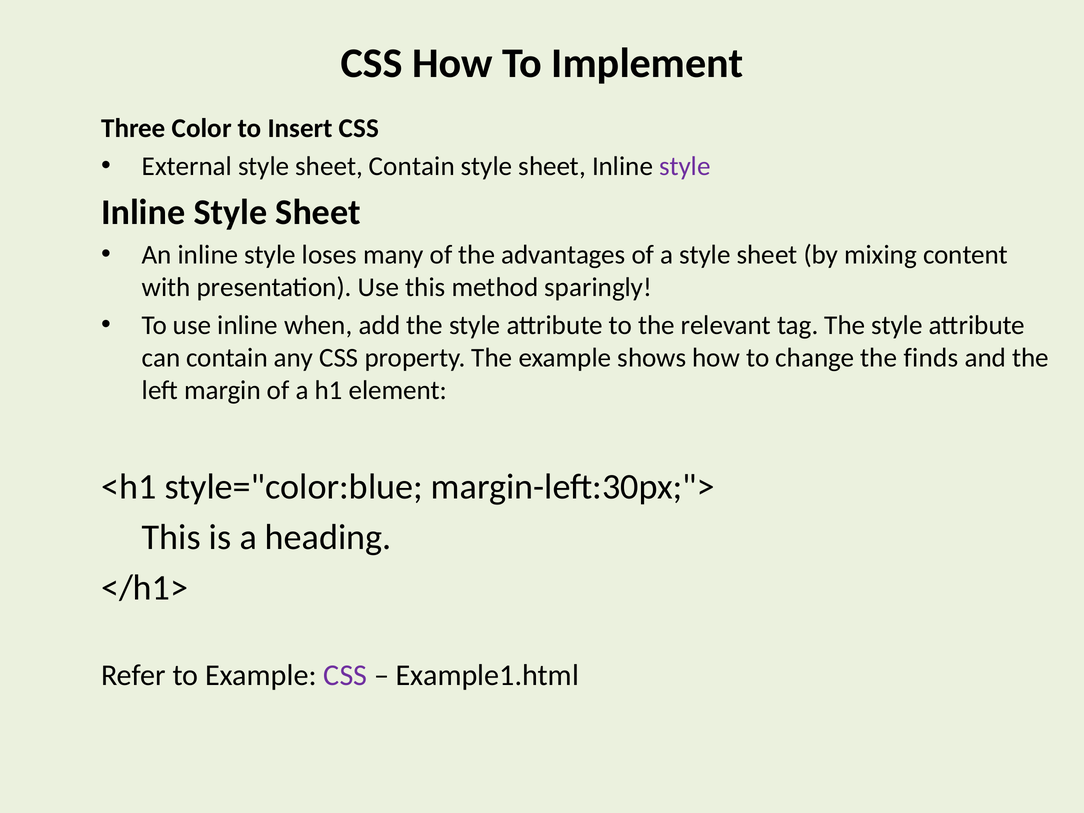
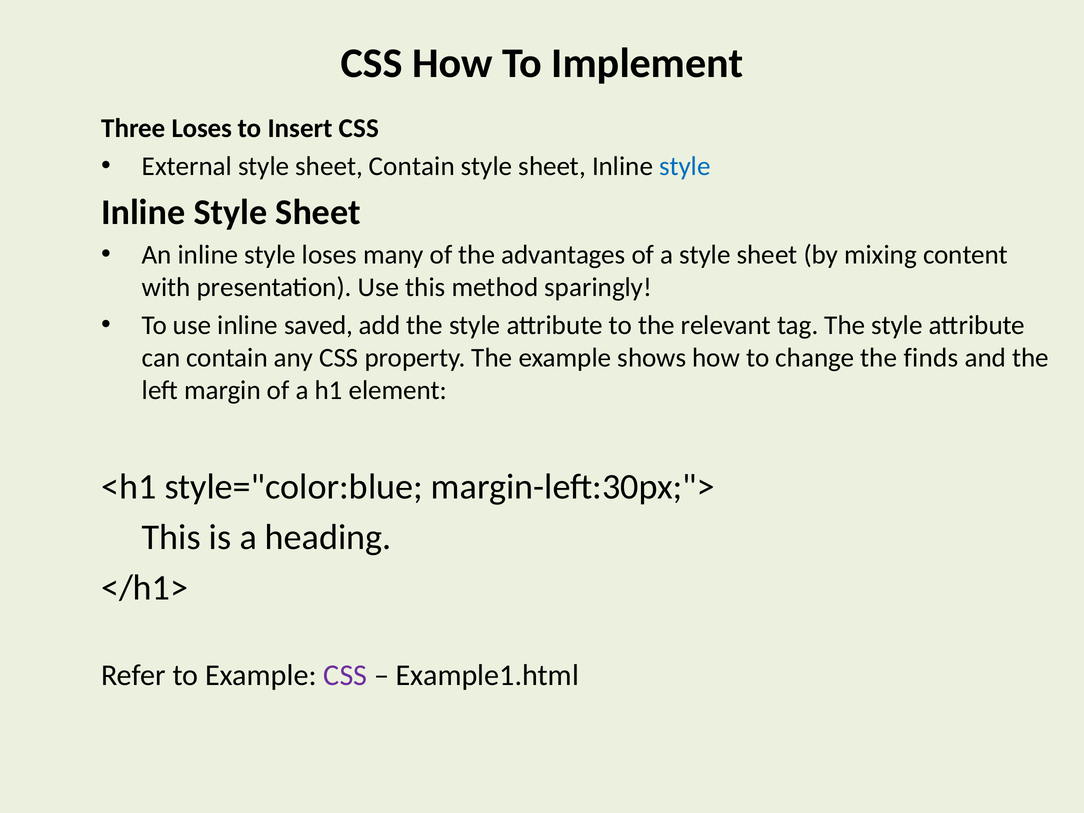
Three Color: Color -> Loses (202, 128)
style colour: purple -> blue (685, 166)
when: when -> saved (318, 325)
